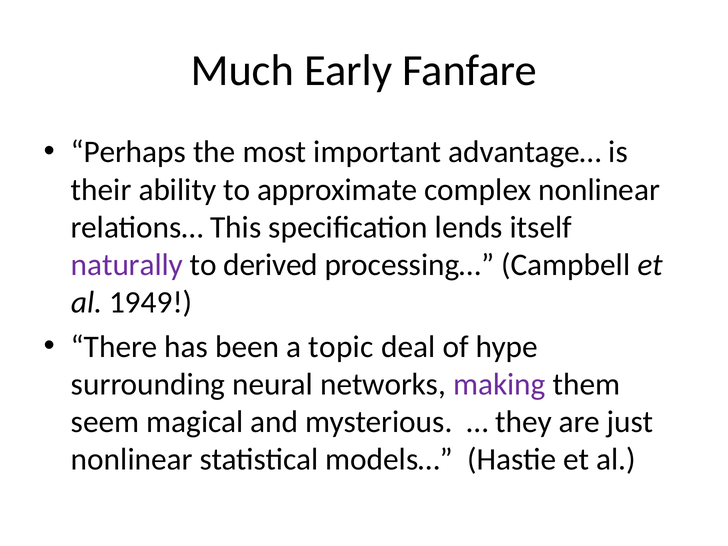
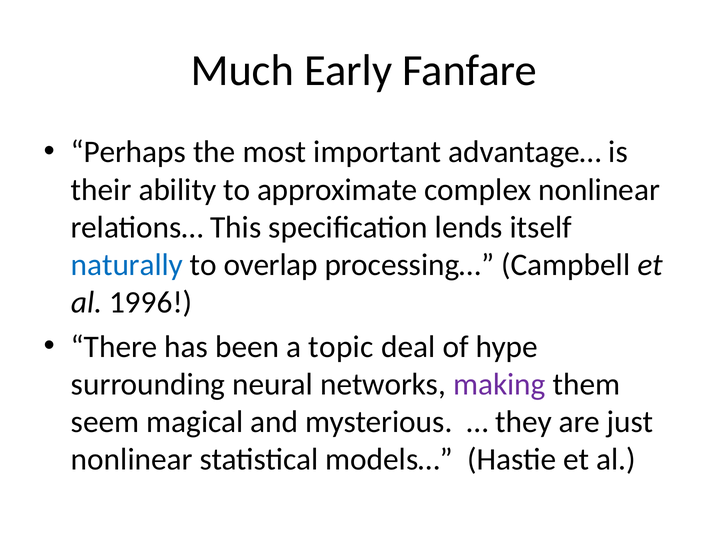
naturally colour: purple -> blue (127, 265)
derived: derived -> overlap (271, 265)
1949: 1949 -> 1996 (151, 303)
